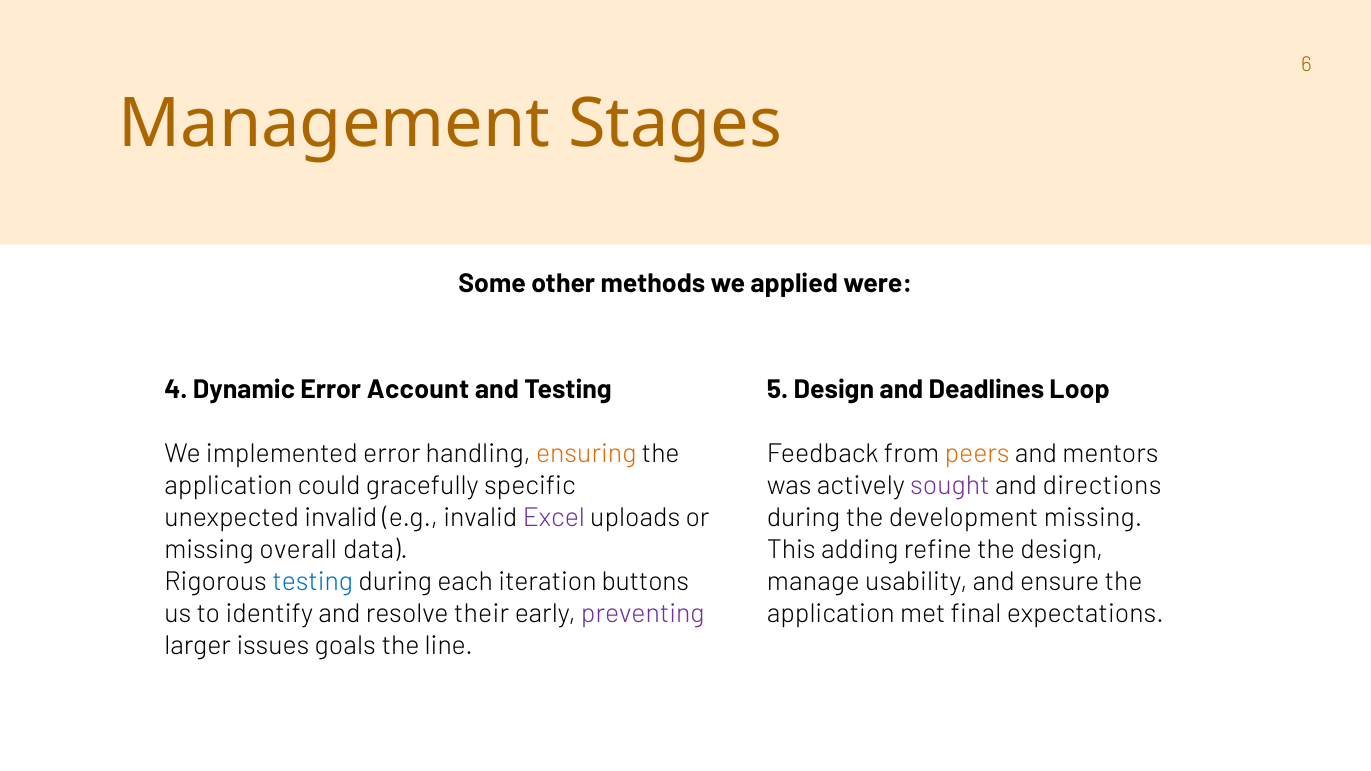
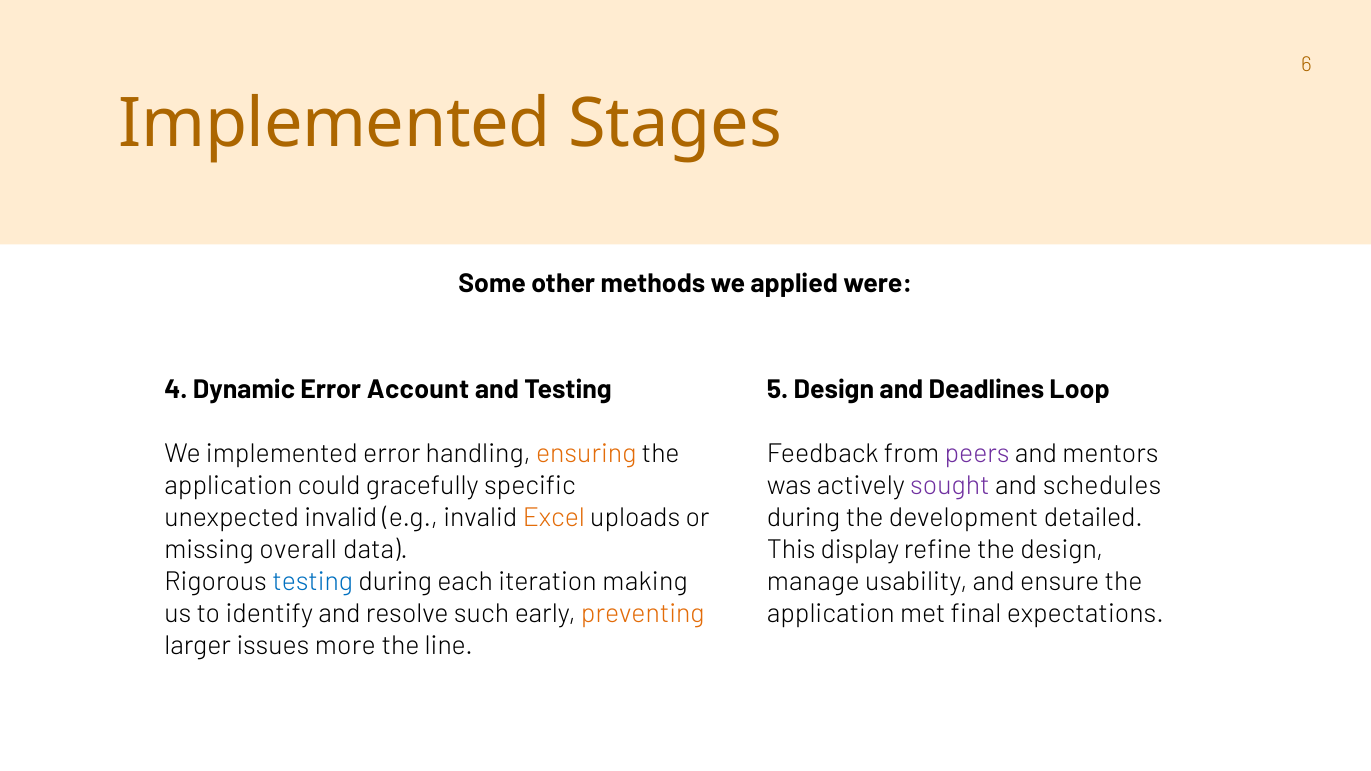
Management: Management -> Implemented (335, 124)
peers colour: orange -> purple (977, 454)
directions: directions -> schedules (1102, 486)
Excel colour: purple -> orange (554, 517)
development missing: missing -> detailed (1093, 518)
adding: adding -> display (860, 550)
buttons: buttons -> making (645, 581)
their: their -> such (482, 613)
preventing colour: purple -> orange (643, 613)
goals: goals -> more (345, 646)
